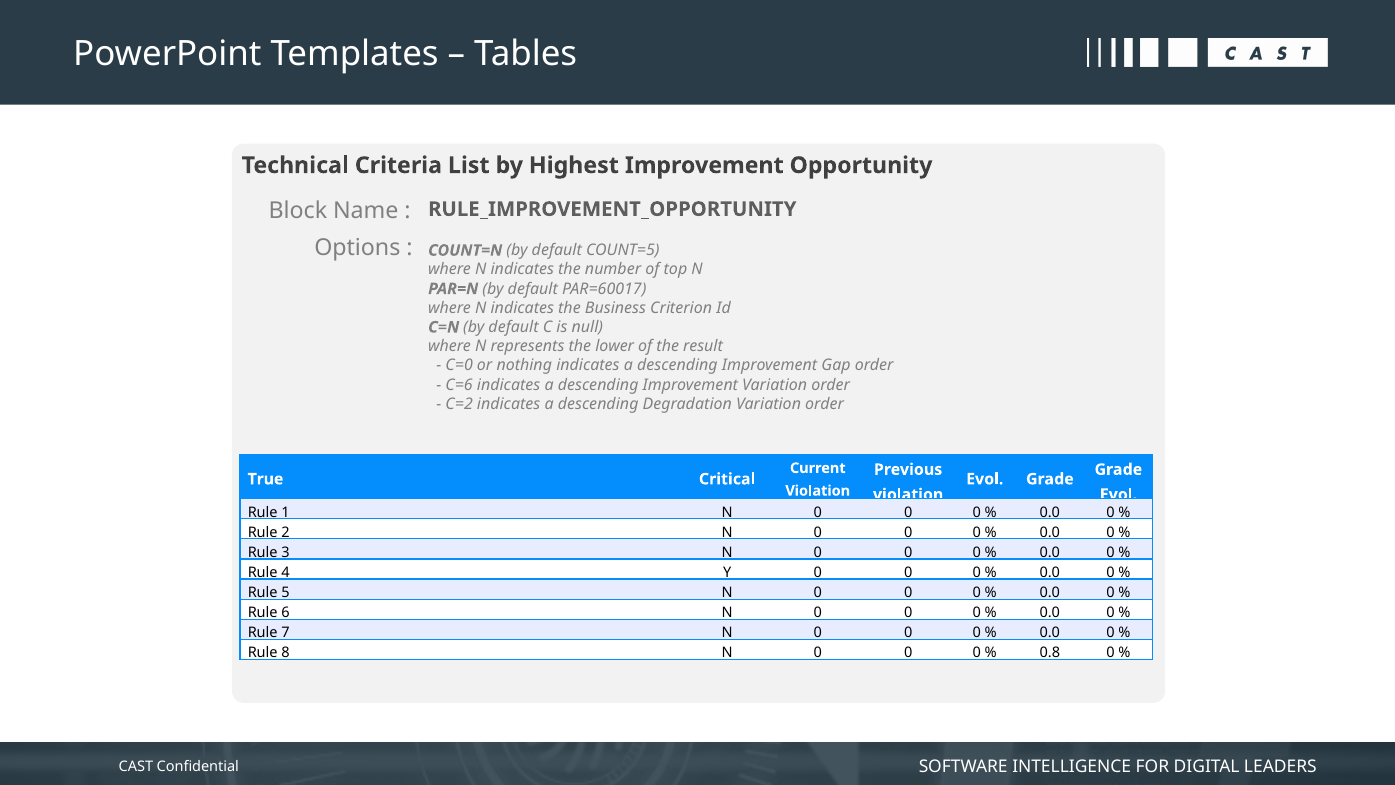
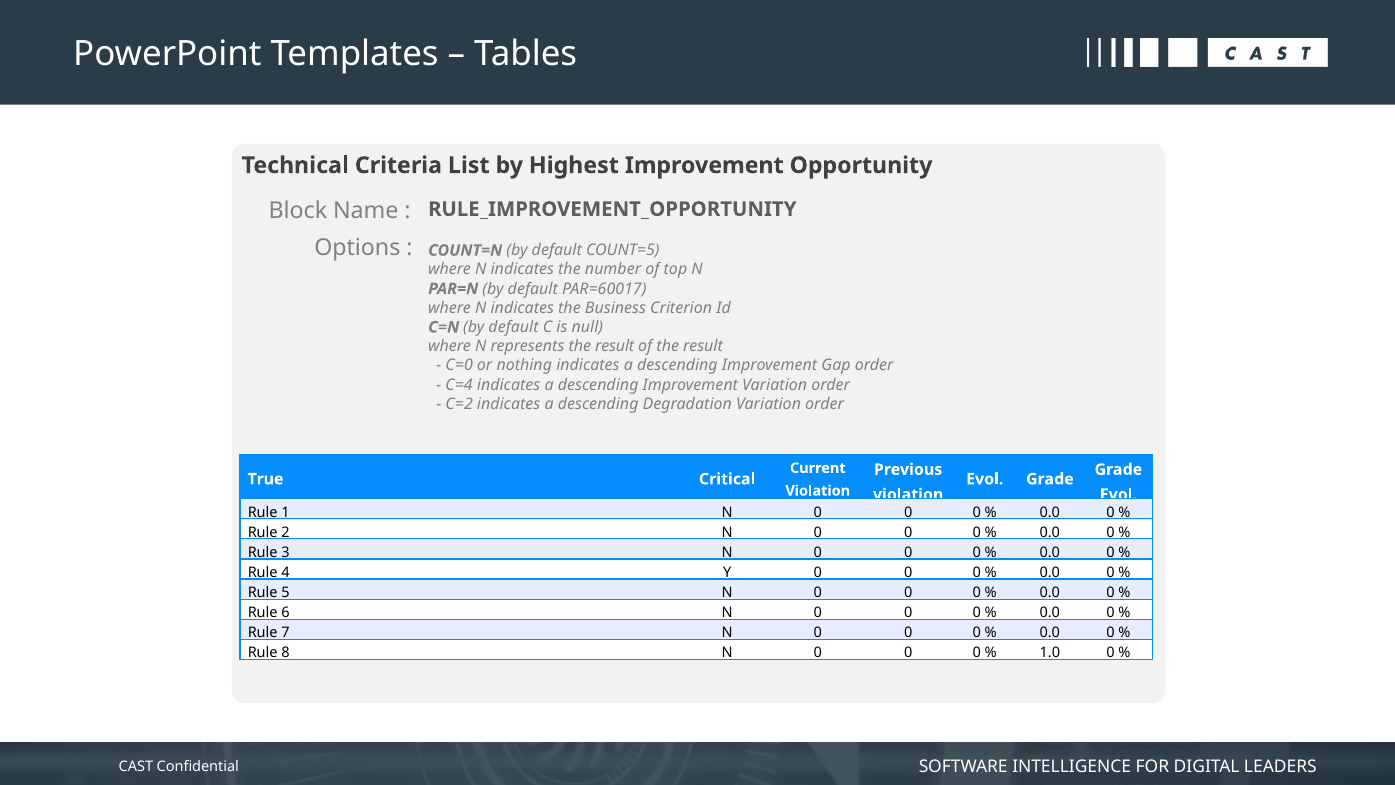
represents the lower: lower -> result (615, 346)
C=6: C=6 -> C=4 (459, 385)
0.8: 0.8 -> 1.0 (1050, 653)
